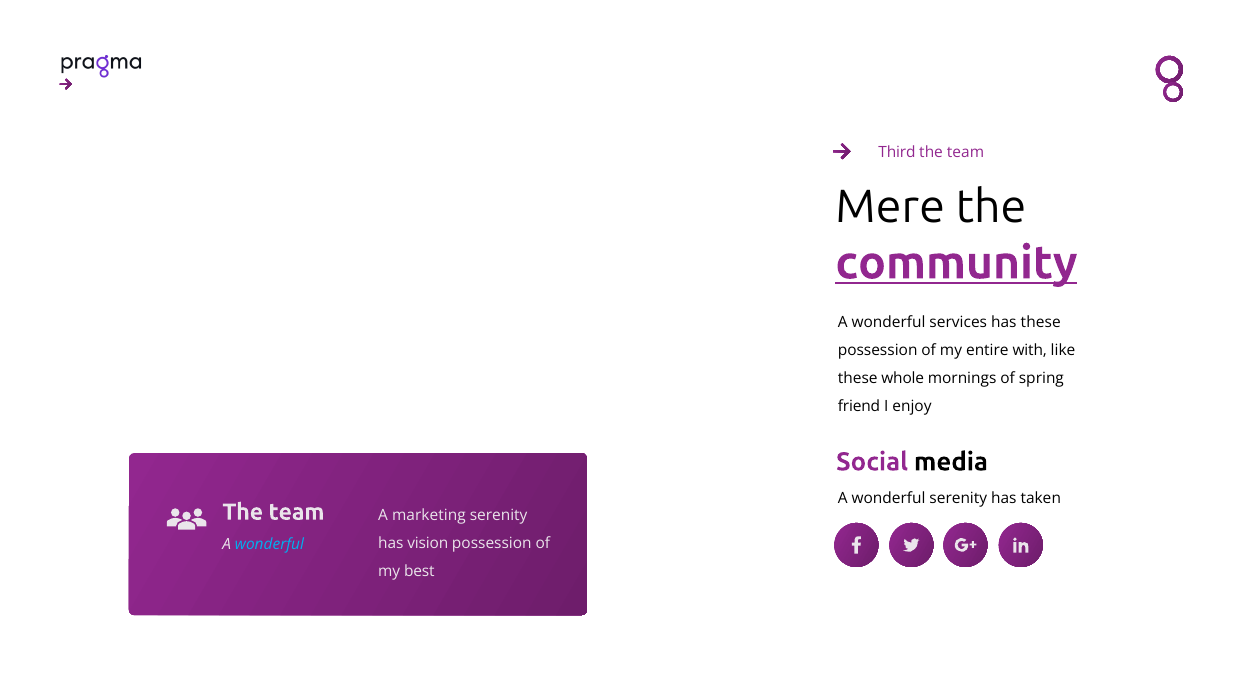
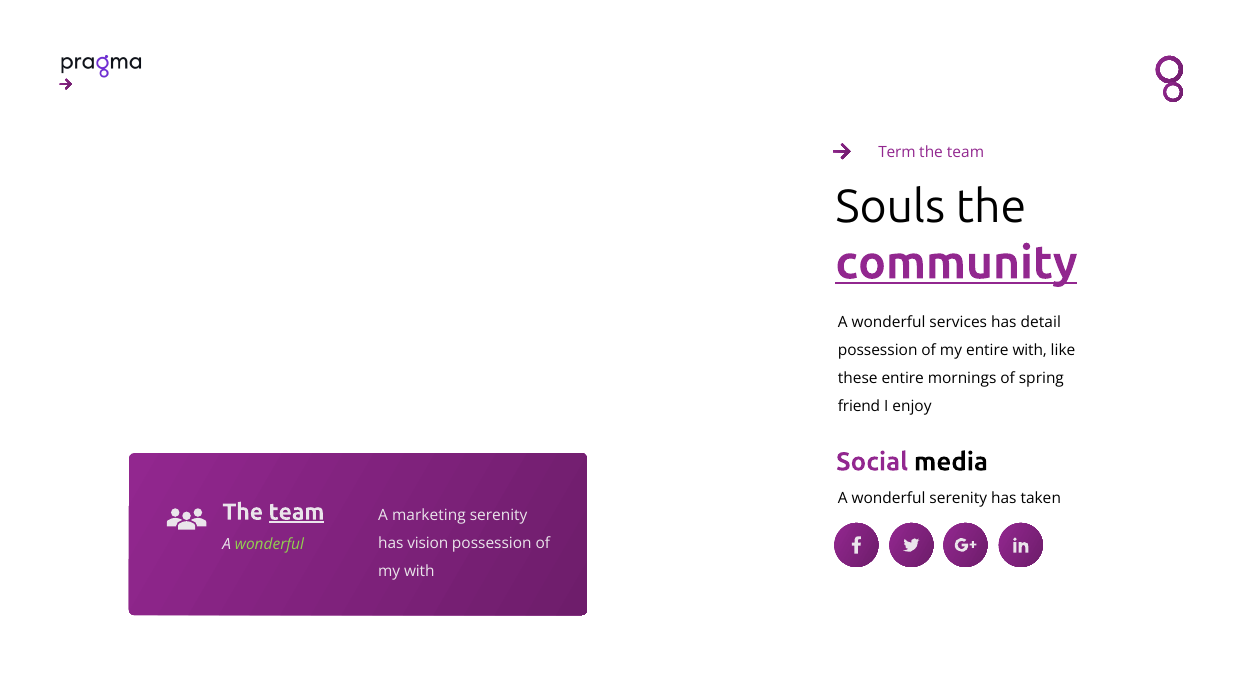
Third: Third -> Term (897, 152)
Mere: Mere -> Souls (890, 207)
has these: these -> detail (1041, 322)
these whole: whole -> entire (903, 378)
team underline: none -> present (296, 512)
wonderful colour: light blue -> light green (269, 545)
my best: best -> with (419, 572)
